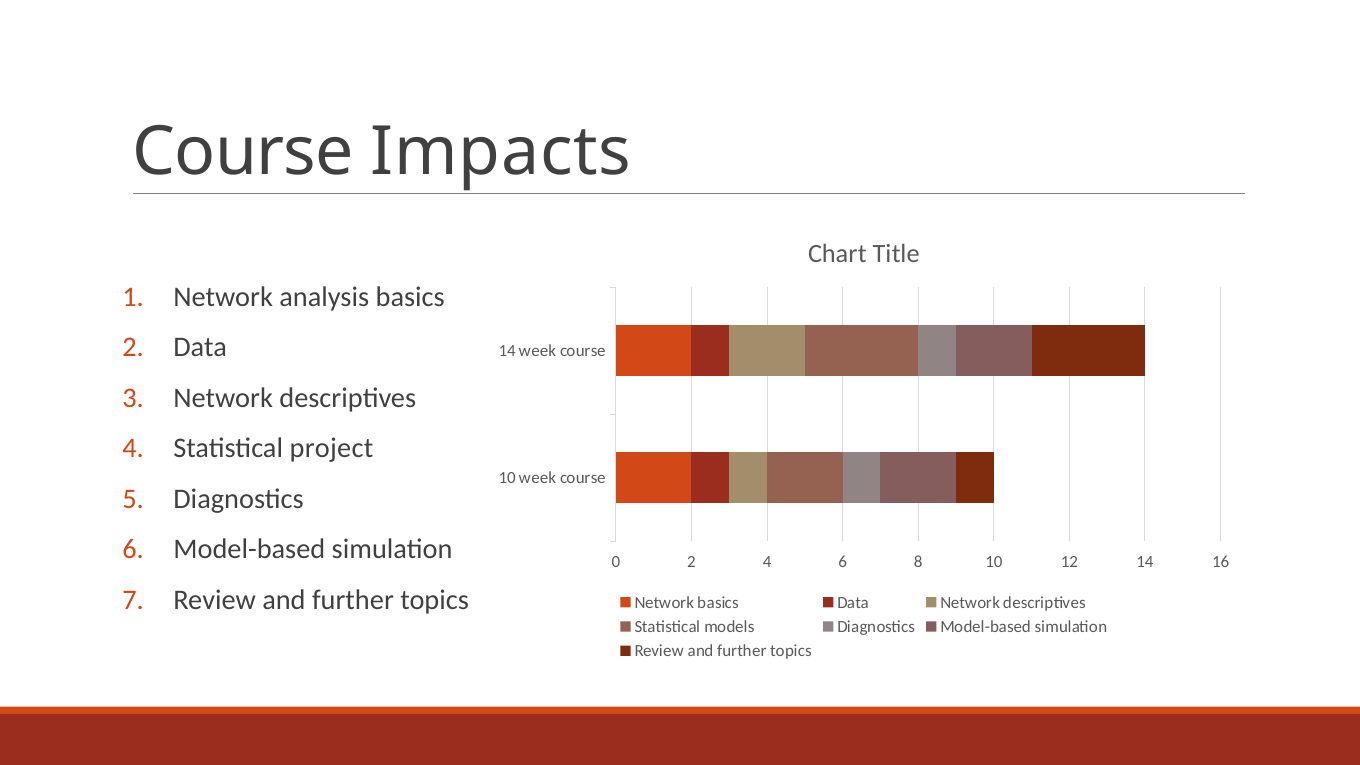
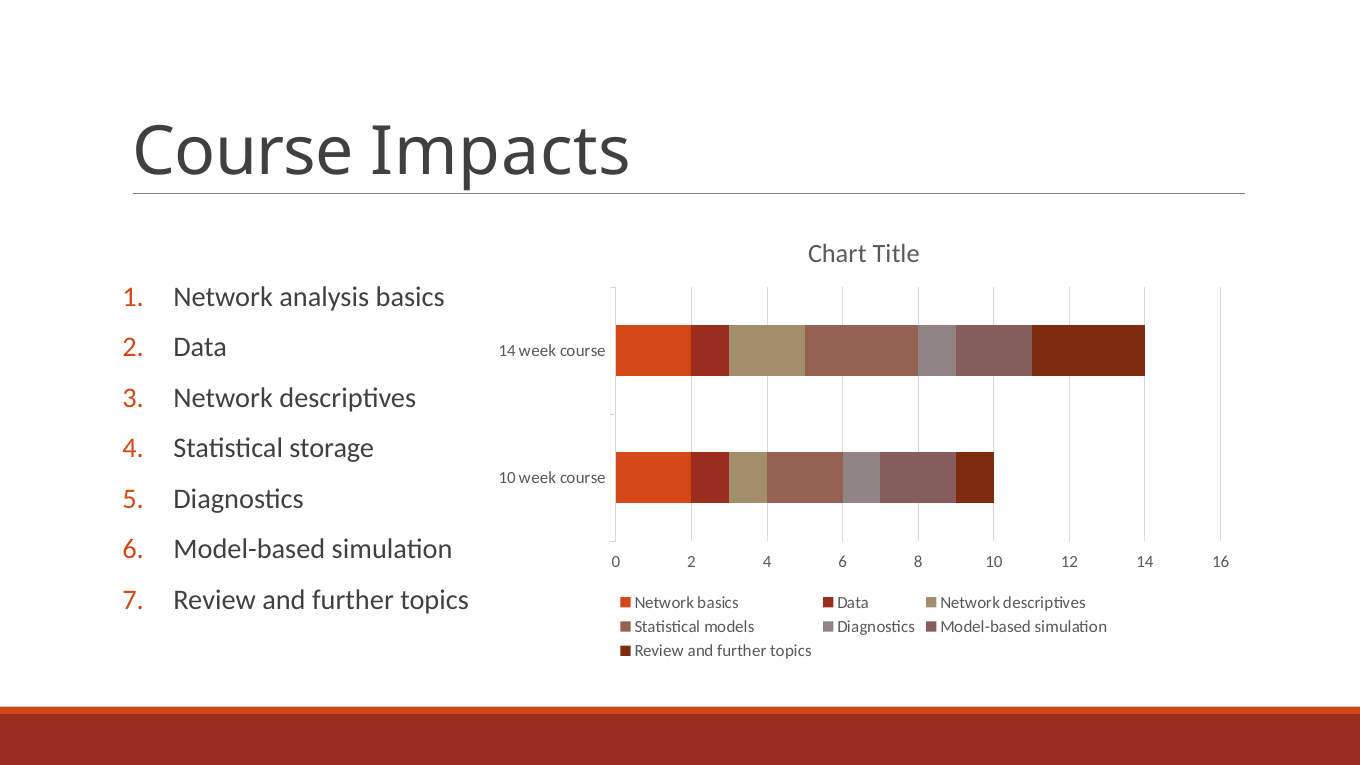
project: project -> storage (332, 449)
